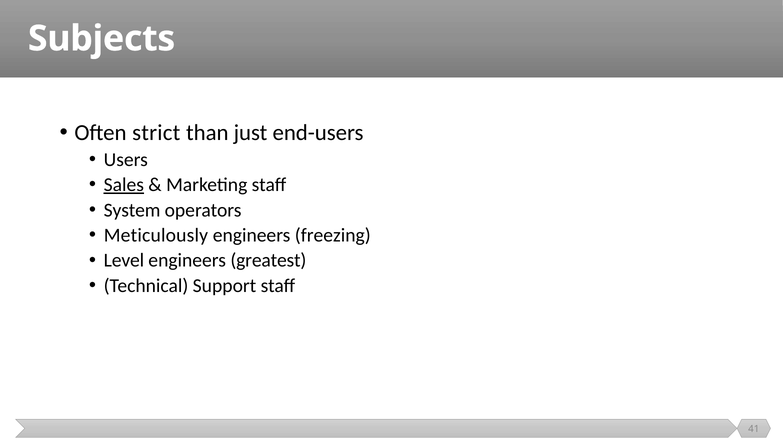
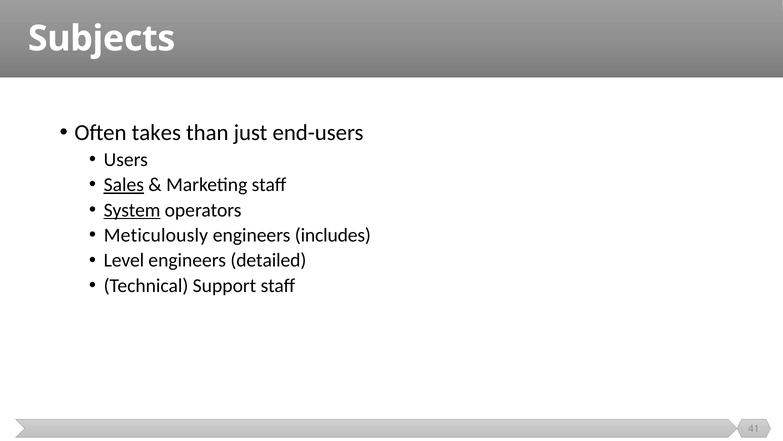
strict: strict -> takes (156, 132)
System underline: none -> present (132, 210)
freezing: freezing -> includes (333, 235)
greatest: greatest -> detailed (268, 260)
